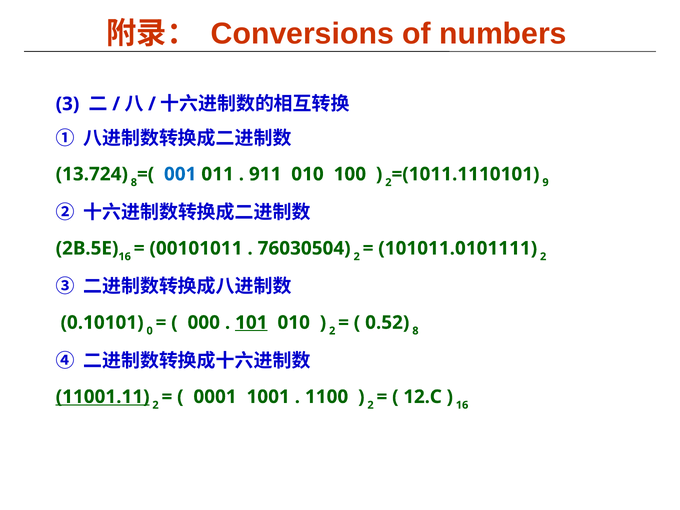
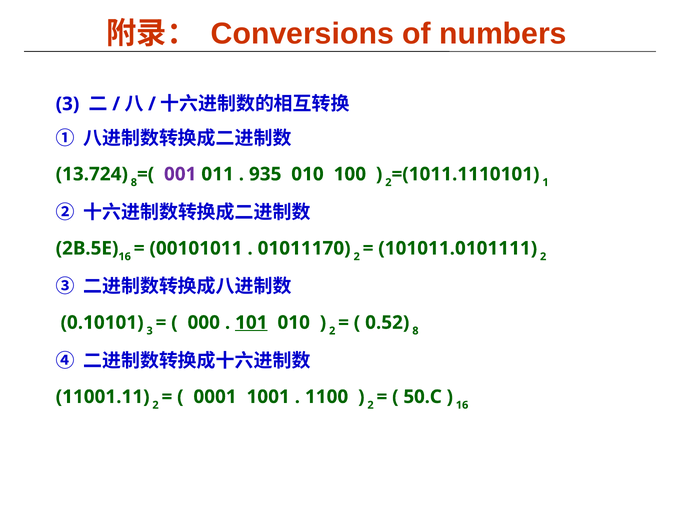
001 colour: blue -> purple (180, 174)
911: 911 -> 935 (265, 174)
9: 9 -> 1 (546, 182)
76030504: 76030504 -> 01011170 (304, 248)
0.10101 0: 0 -> 3 (150, 331)
11001.11 underline: present -> none (103, 397)
12.C: 12.C -> 50.C (423, 397)
